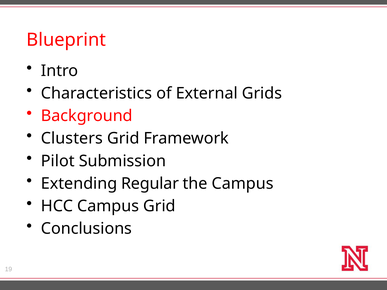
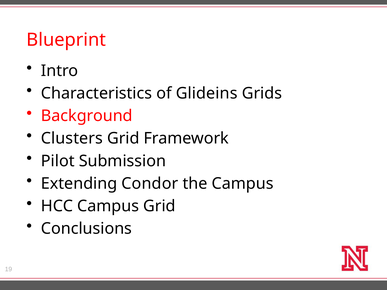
External: External -> Glideins (207, 93)
Regular: Regular -> Condor (150, 184)
